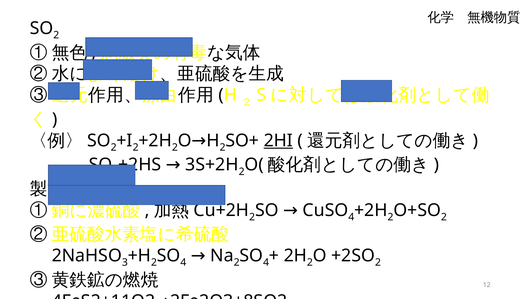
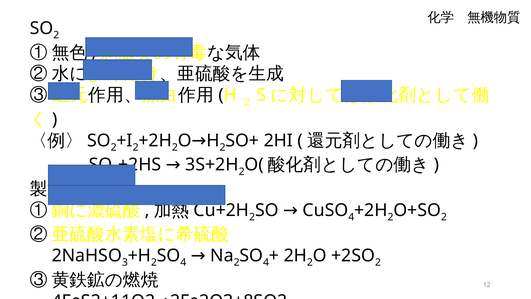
2HI underline: present -> none (278, 140)
